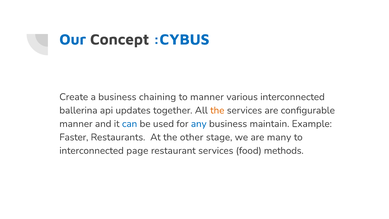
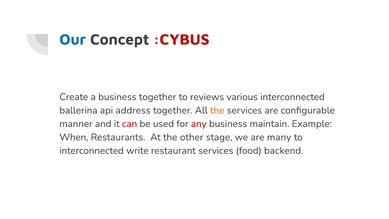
:CYBUS colour: blue -> red (181, 39)
business chaining: chaining -> together (158, 97)
to manner: manner -> reviews (207, 97)
updates: updates -> address (133, 110)
can colour: blue -> red (130, 124)
any colour: blue -> red (199, 124)
Faster: Faster -> When (74, 137)
page: page -> write (137, 150)
methods: methods -> backend (284, 150)
